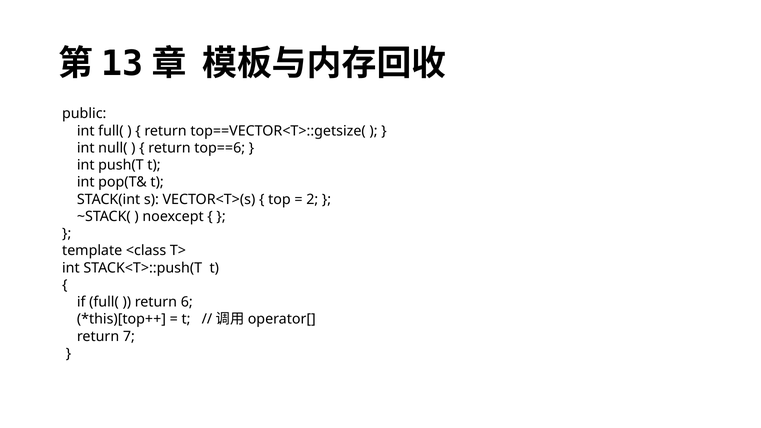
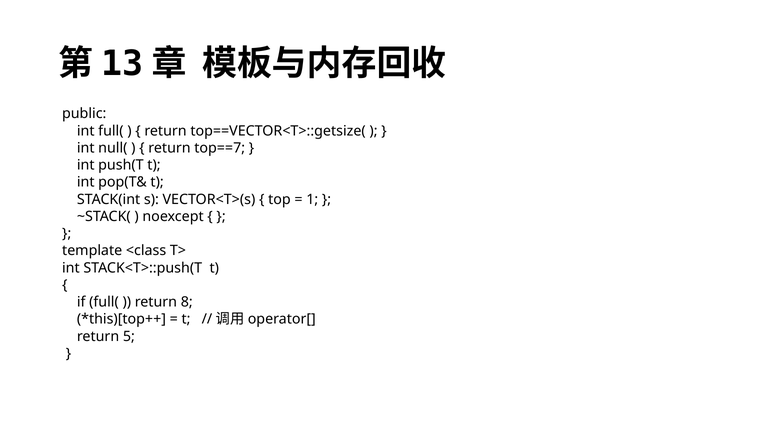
top==6: top==6 -> top==7 (220, 148)
2: 2 -> 1 (312, 199)
6: 6 -> 8 (187, 302)
7: 7 -> 5 (129, 336)
